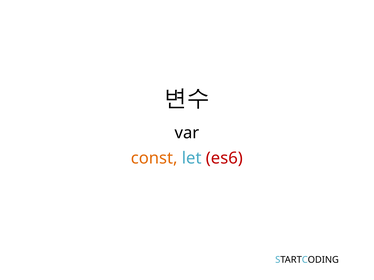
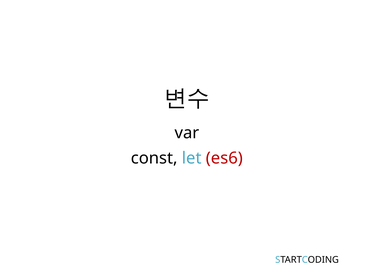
const colour: orange -> black (154, 158)
